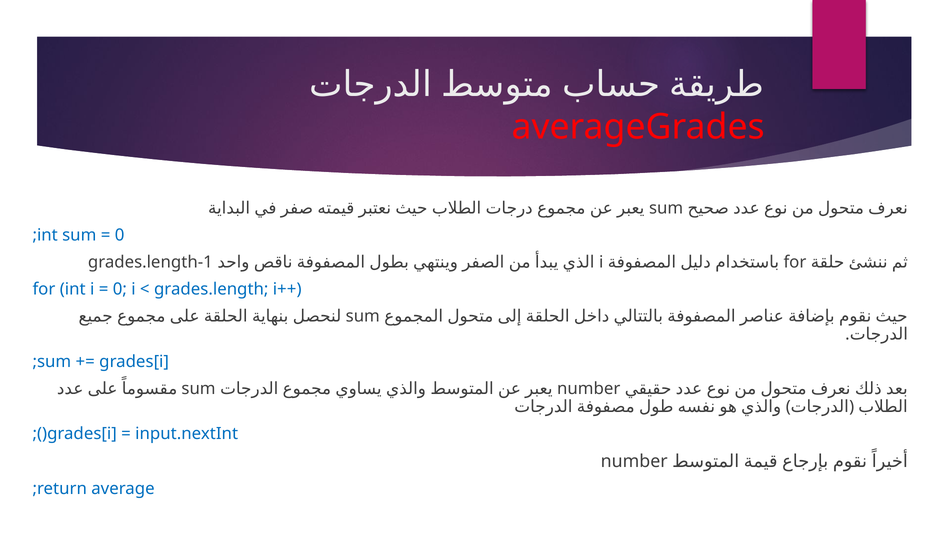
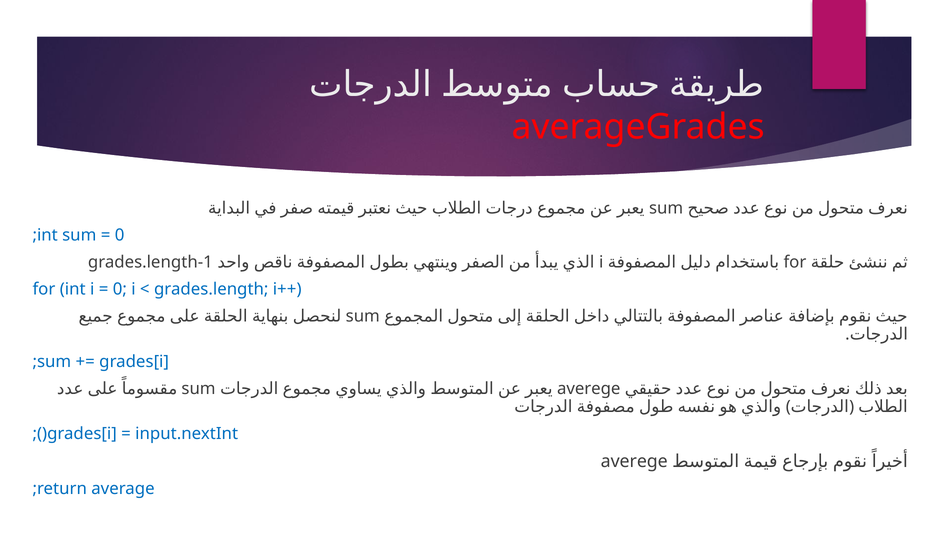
number: number -> averege (589, 388)
number: number -> averege (634, 461)
